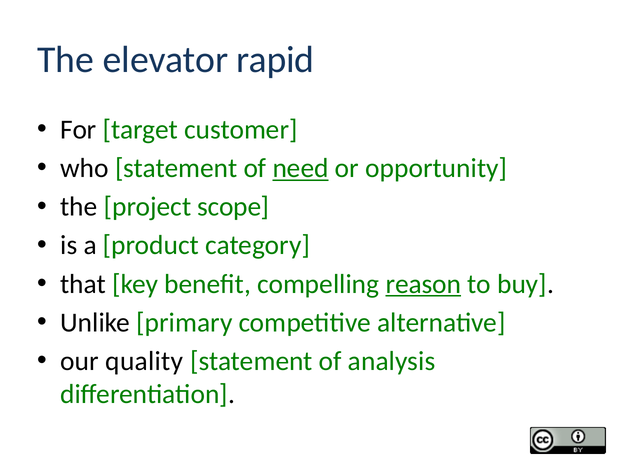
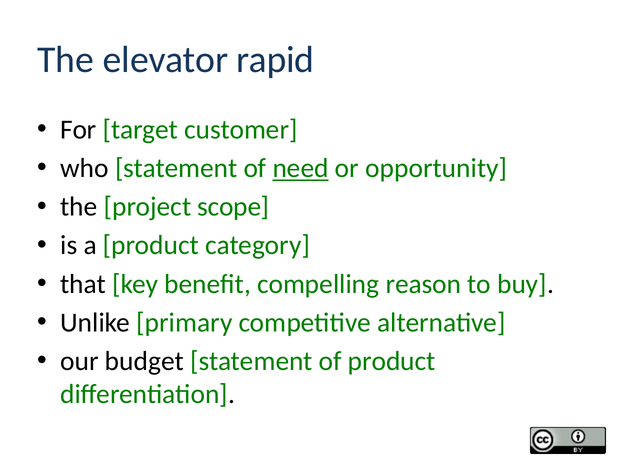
reason underline: present -> none (423, 284)
quality: quality -> budget (144, 361)
of analysis: analysis -> product (392, 361)
